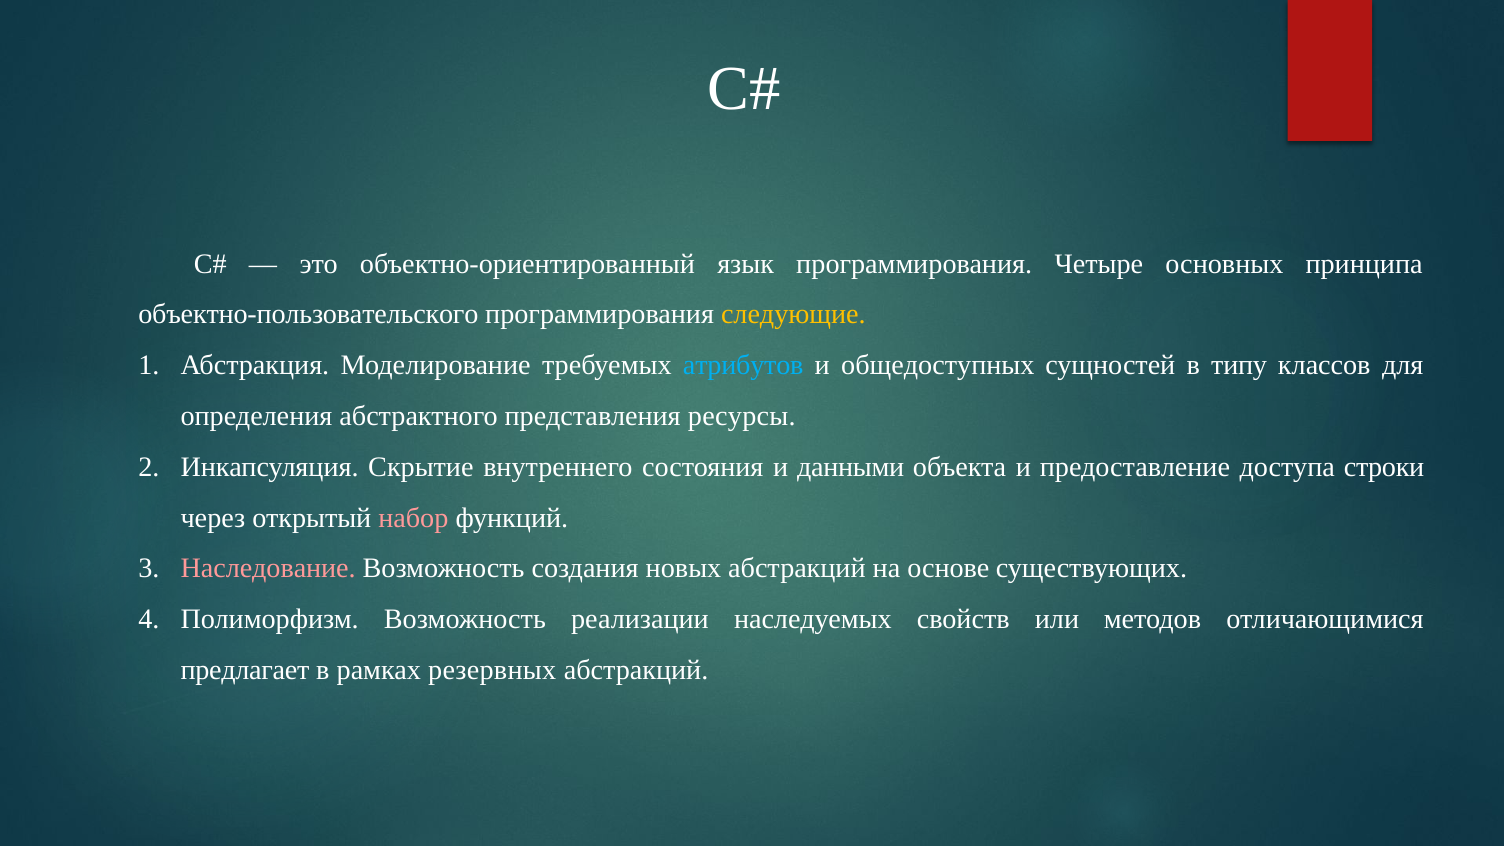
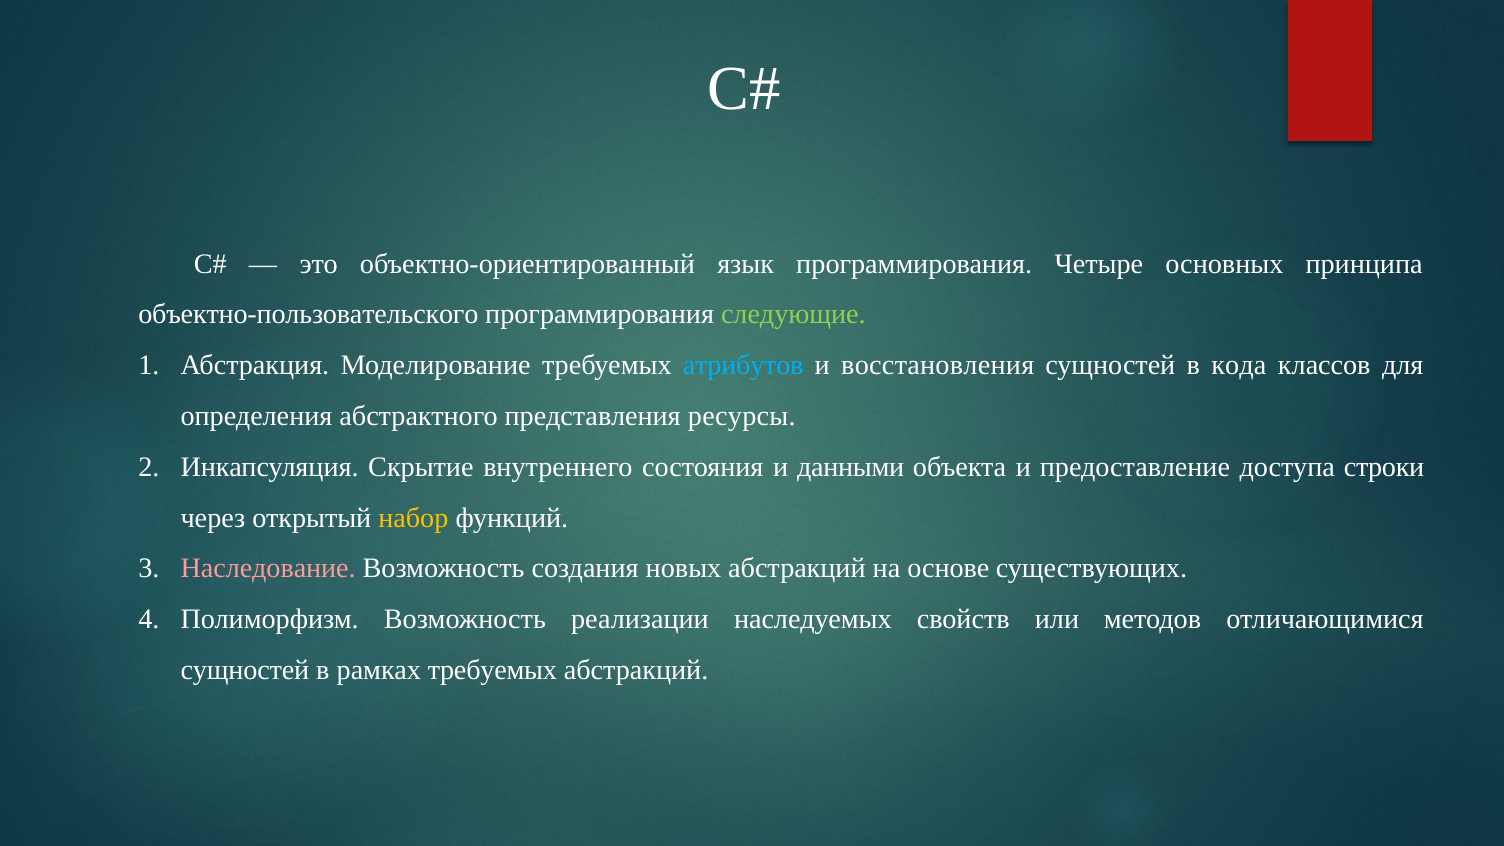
следующие colour: yellow -> light green (793, 315)
общедоступных: общедоступных -> восстановления (938, 365)
типу: типу -> кода (1239, 365)
набор colour: pink -> yellow (413, 518)
предлагает: предлагает -> сущностей (245, 670)
рамках резервных: резервных -> требуемых (492, 670)
